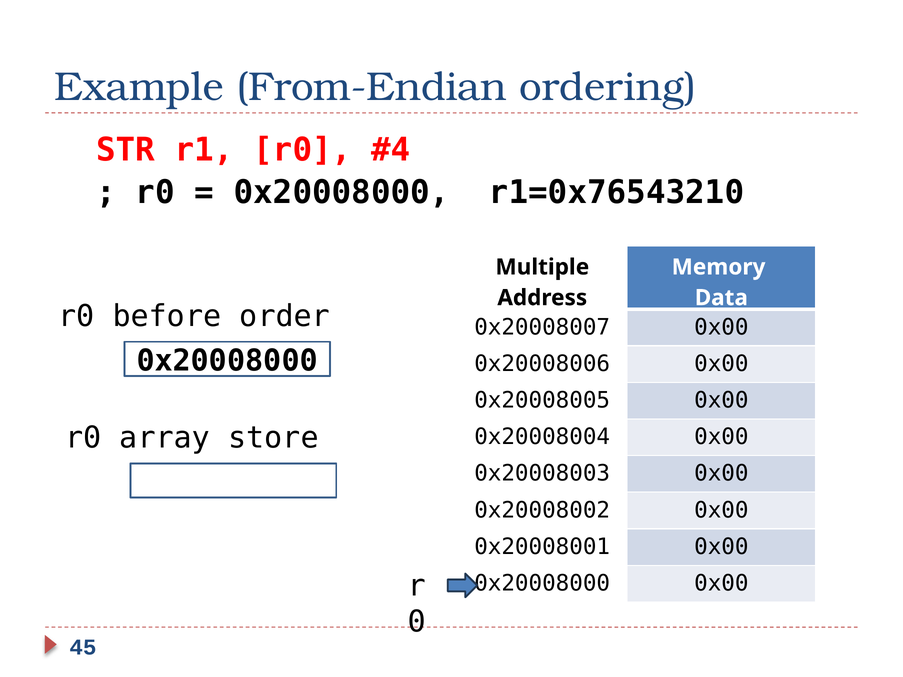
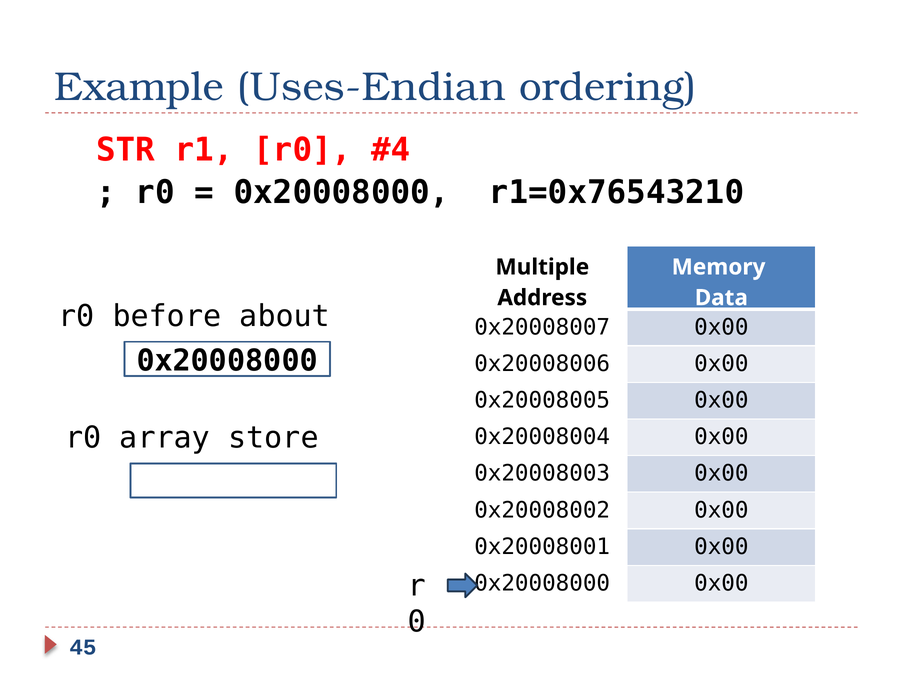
From-Endian: From-Endian -> Uses-Endian (371, 87)
order: order -> about (285, 316)
